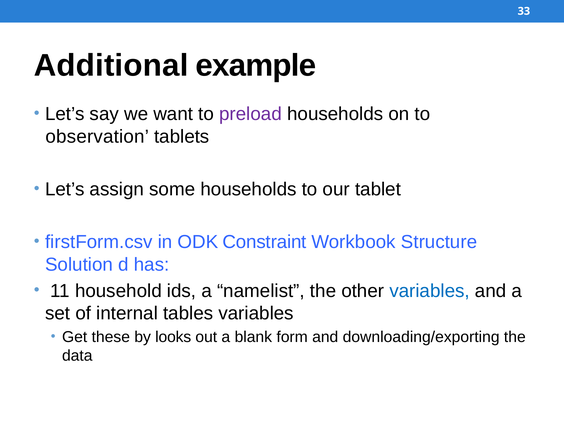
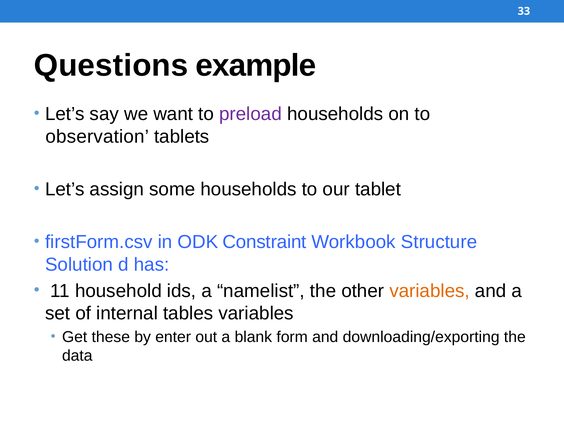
Additional: Additional -> Questions (111, 66)
variables colour: blue -> orange (430, 291)
looks: looks -> enter (173, 337)
